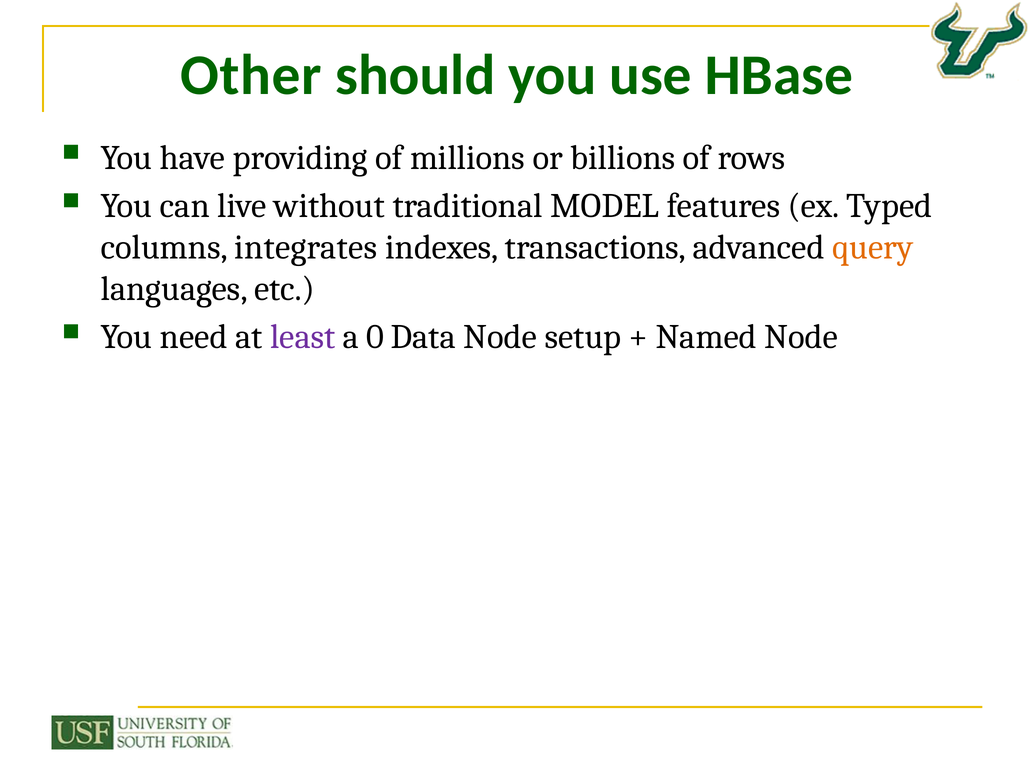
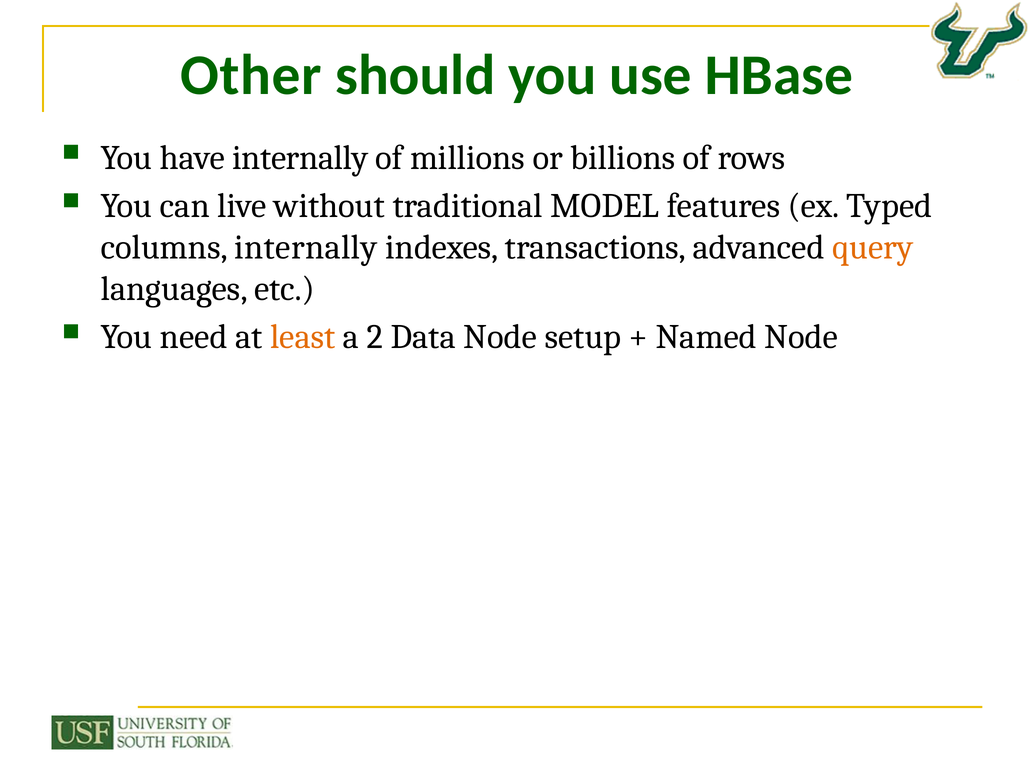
have providing: providing -> internally (300, 158)
columns integrates: integrates -> internally (306, 247)
least colour: purple -> orange (303, 337)
0: 0 -> 2 (375, 337)
